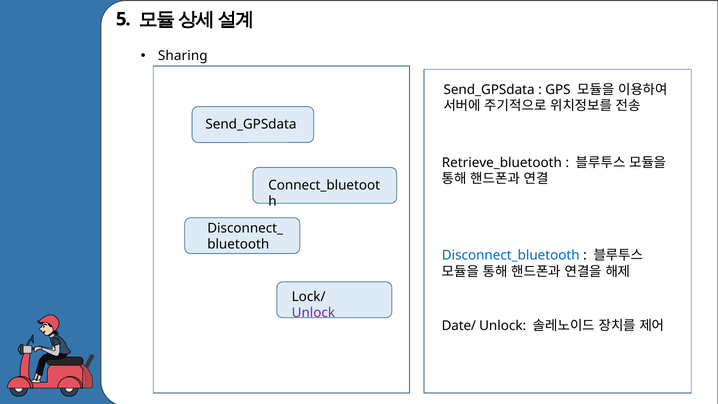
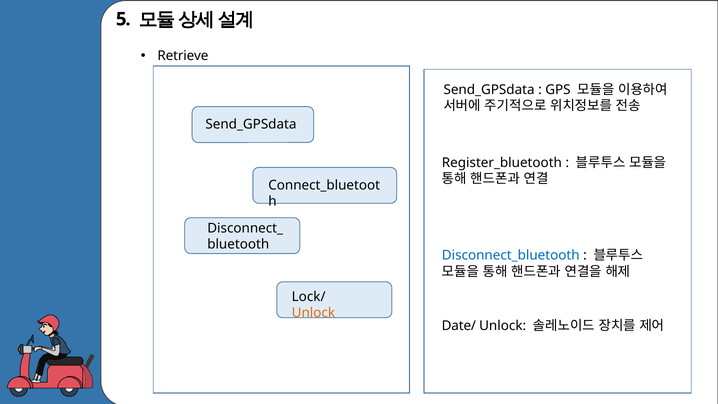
Sharing: Sharing -> Retrieve (183, 56)
Retrieve_bluetooth: Retrieve_bluetooth -> Register_bluetooth (502, 163)
Unlock colour: purple -> orange (313, 313)
